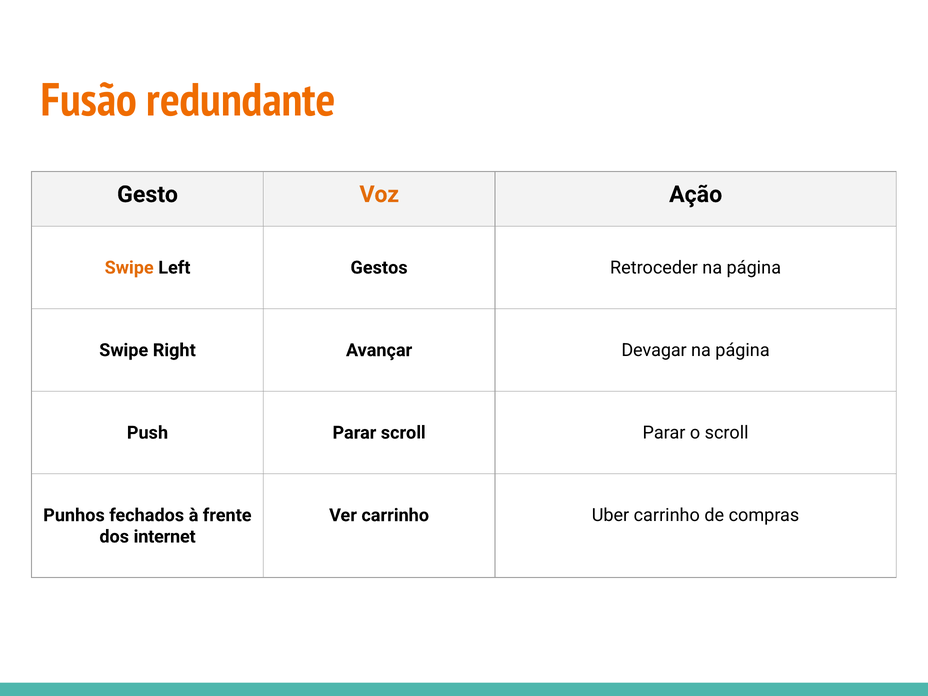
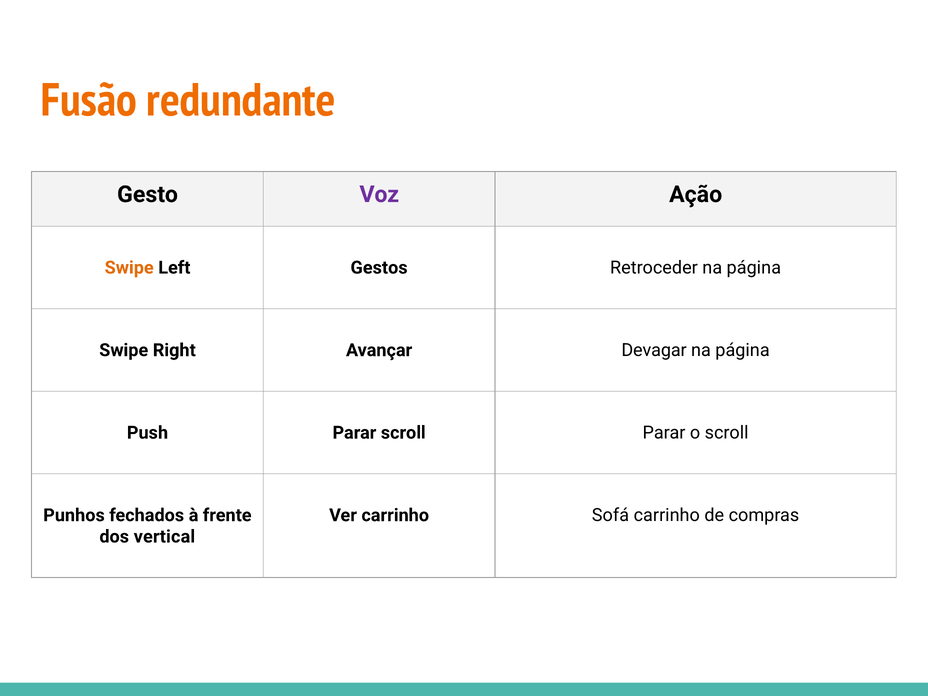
Voz colour: orange -> purple (379, 194)
Uber: Uber -> Sofá (610, 515)
internet: internet -> vertical (164, 537)
